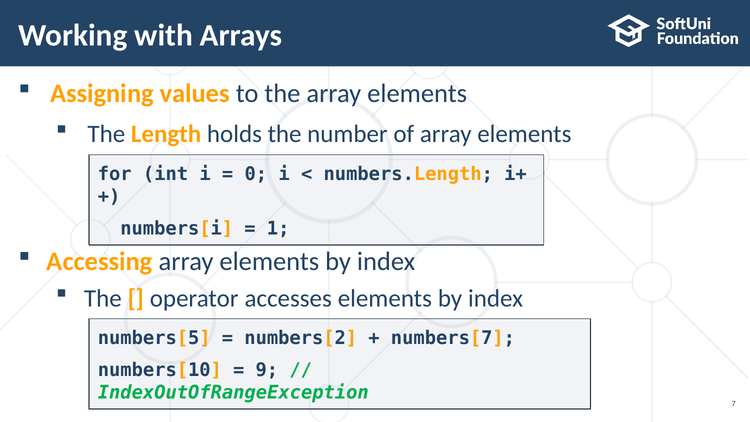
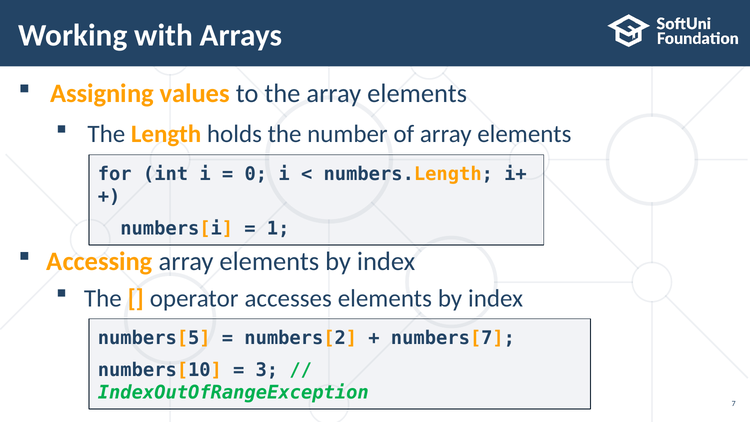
9: 9 -> 3 (267, 370)
